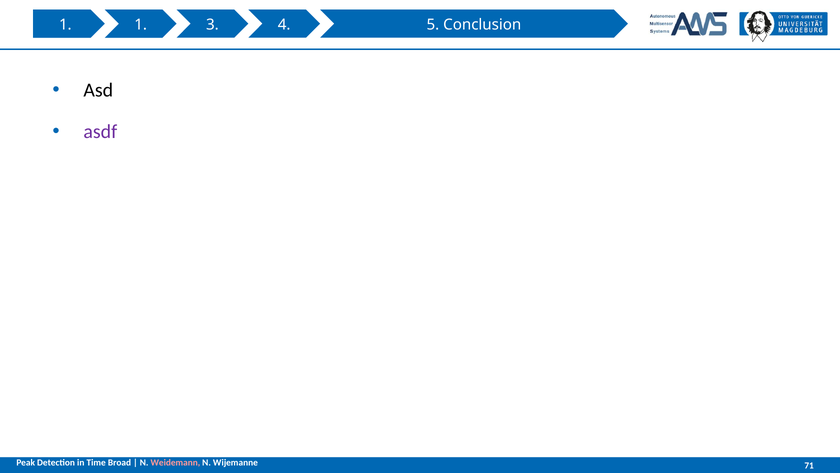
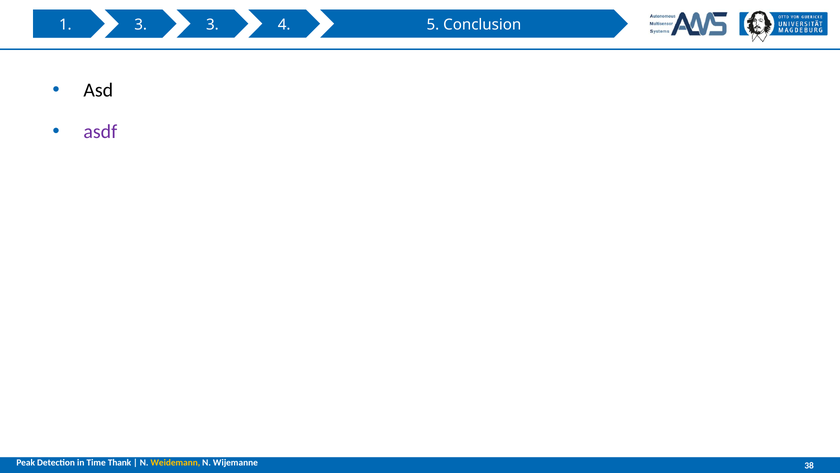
1 1: 1 -> 3 (141, 25)
Broad: Broad -> Thank (120, 462)
Weidemann colour: pink -> yellow (175, 462)
71: 71 -> 38 (809, 465)
